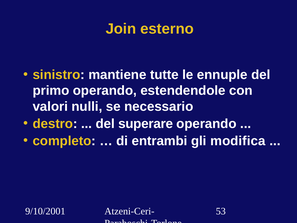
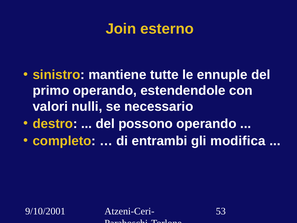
superare: superare -> possono (146, 124)
